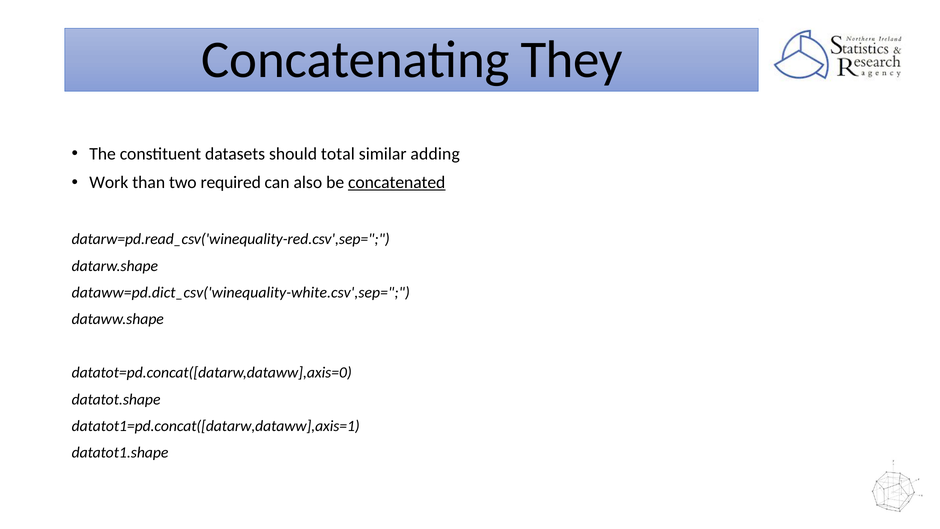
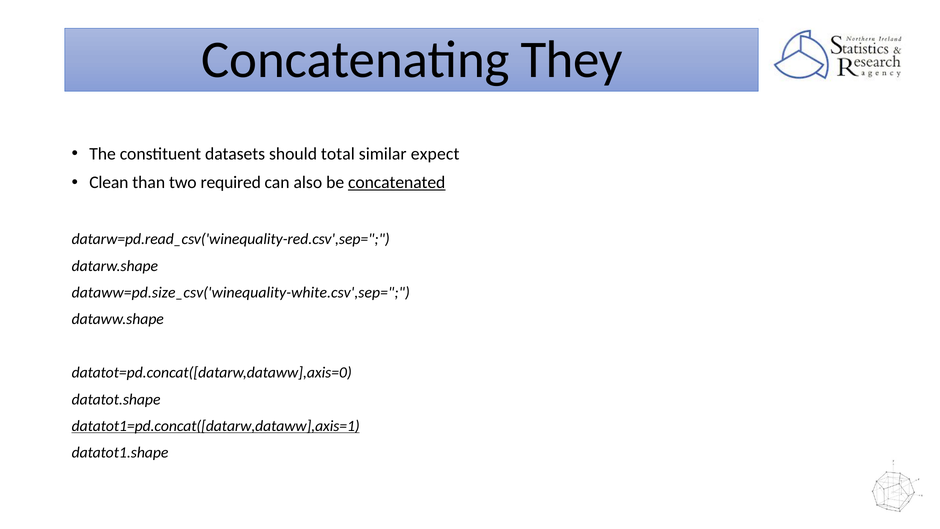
adding: adding -> expect (435, 154)
Work: Work -> Clean (109, 183)
dataww=pd.dict_csv('winequality-white.csv',sep=: dataww=pd.dict_csv('winequality-white.csv',sep= -> dataww=pd.size_csv('winequality-white.csv',sep= (241, 292)
datatot1=pd.concat([datarw,dataww],axis=1 underline: none -> present (216, 426)
